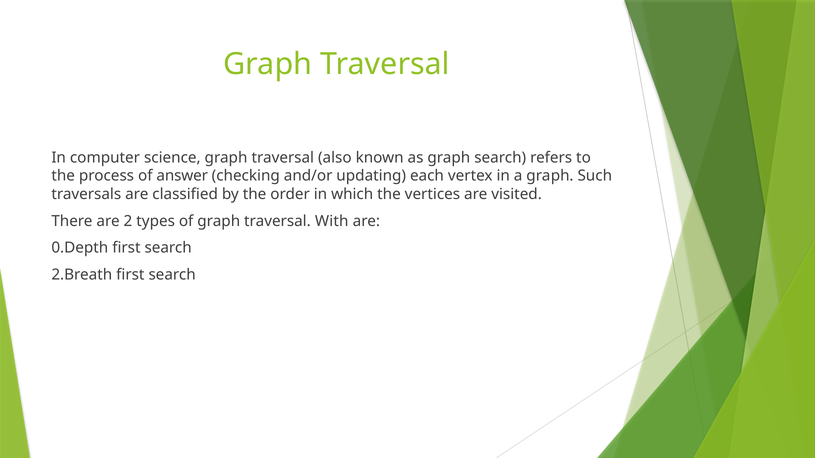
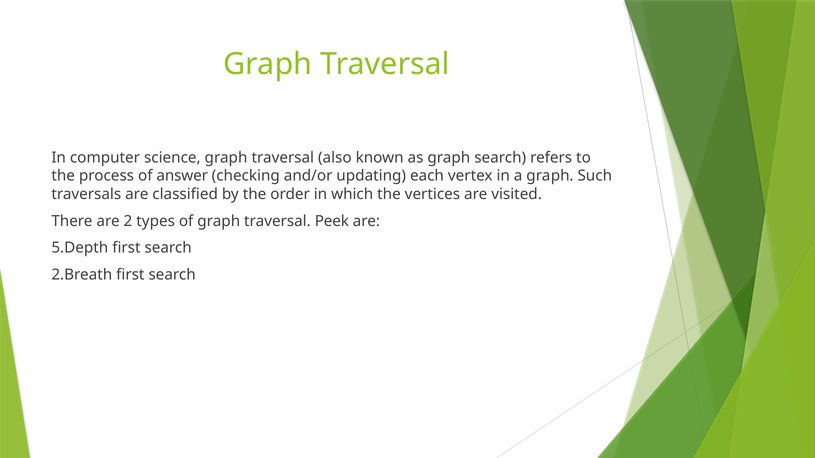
With: With -> Peek (332, 221)
0.Depth: 0.Depth -> 5.Depth (80, 248)
